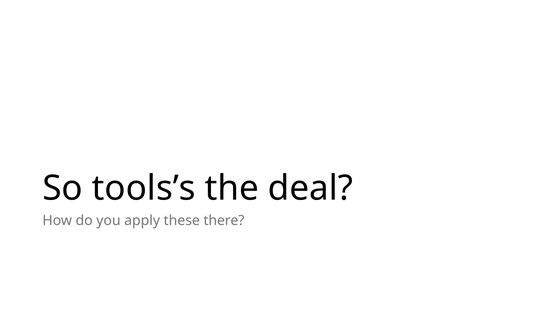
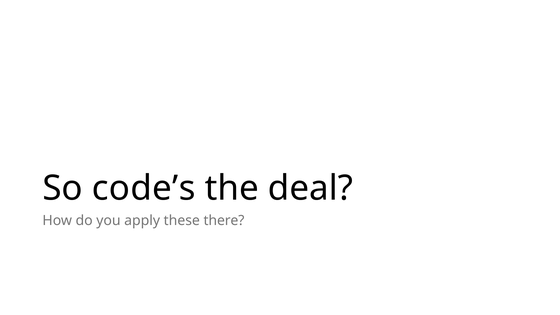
tools’s: tools’s -> code’s (144, 188)
